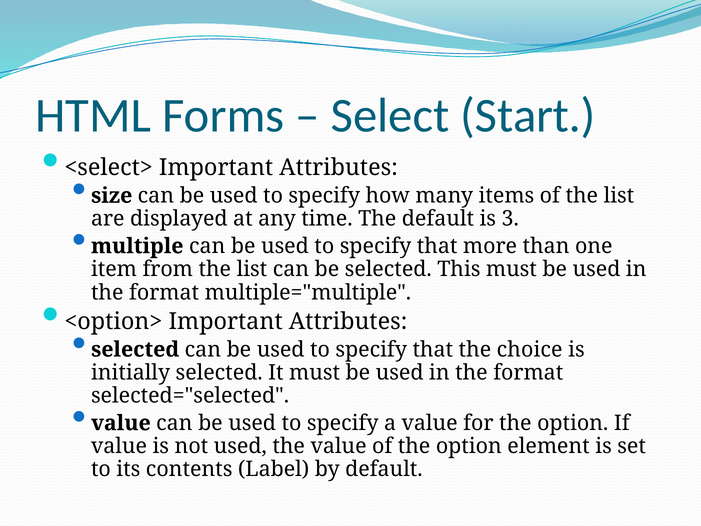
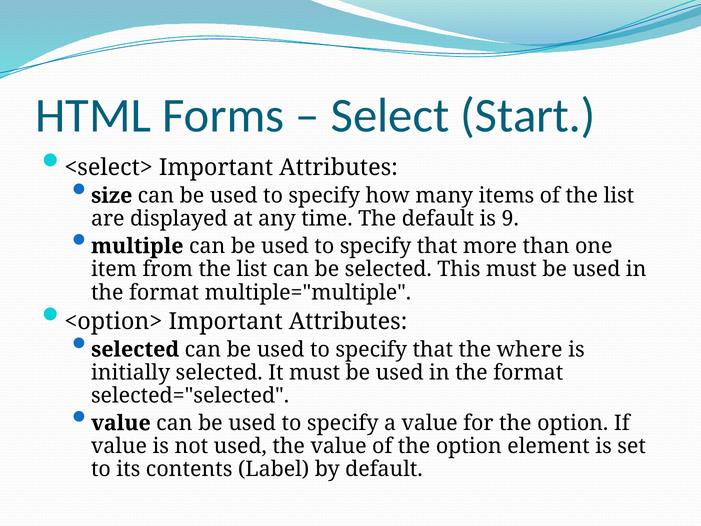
3: 3 -> 9 (510, 219)
choice: choice -> where (530, 349)
